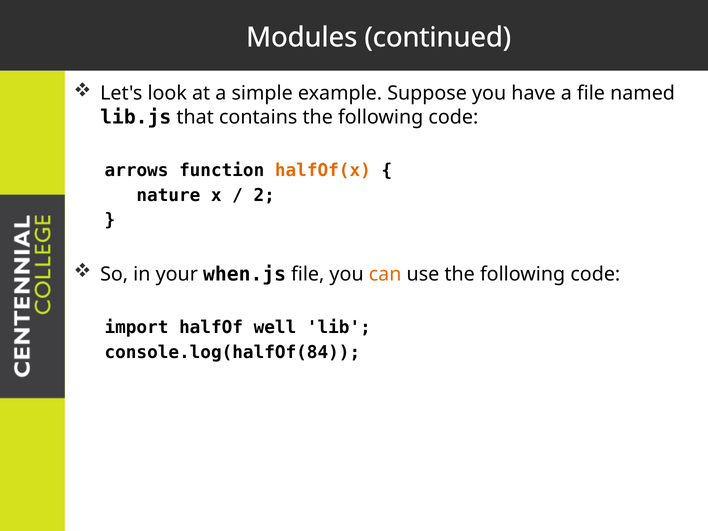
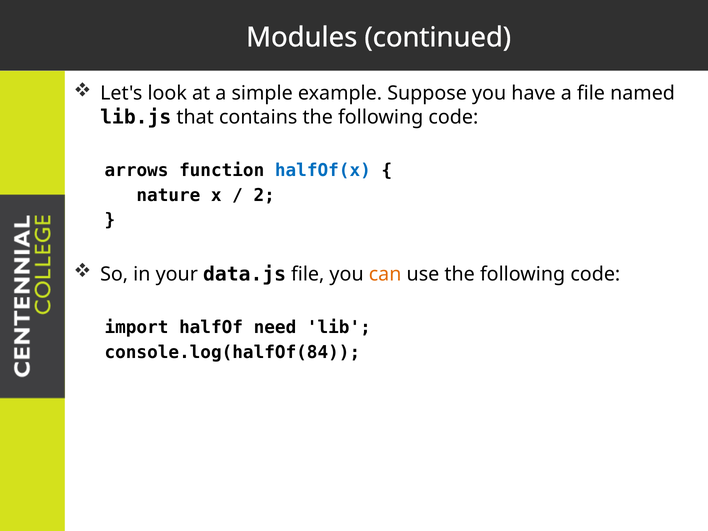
halfOf(x colour: orange -> blue (323, 170)
when.js: when.js -> data.js (245, 274)
well: well -> need (275, 328)
